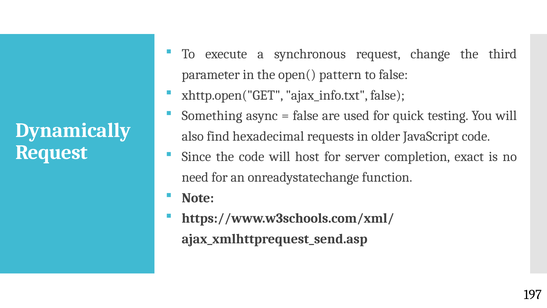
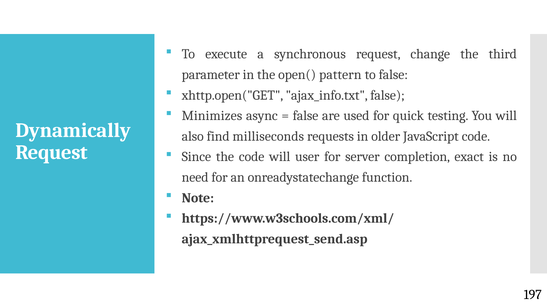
Something: Something -> Minimizes (212, 116)
hexadecimal: hexadecimal -> milliseconds (268, 136)
host: host -> user (307, 157)
